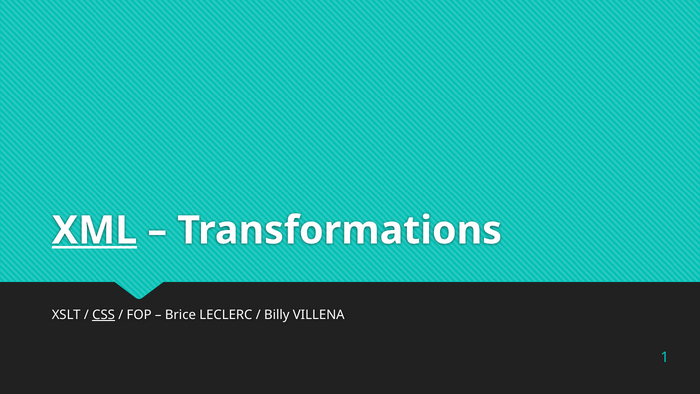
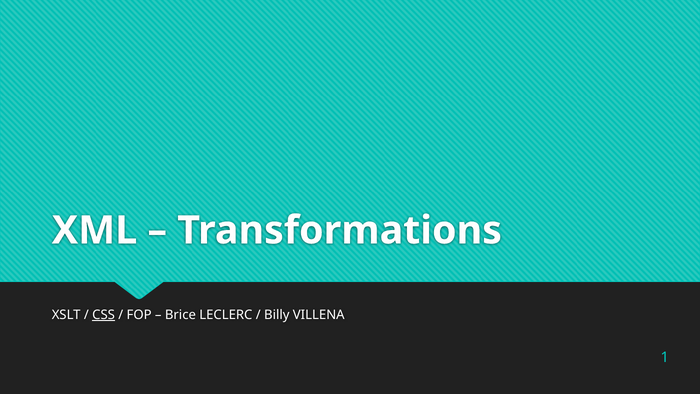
XML underline: present -> none (94, 230)
